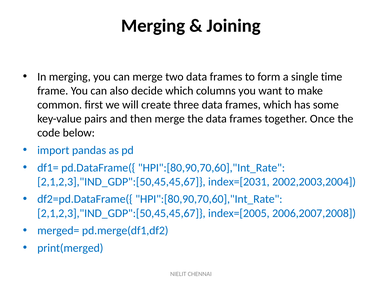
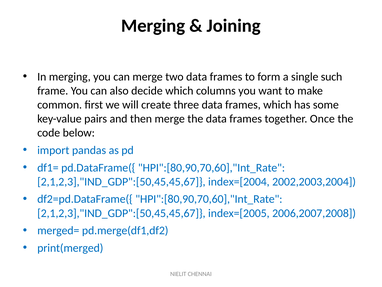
time: time -> such (332, 77)
index=[2031: index=[2031 -> index=[2004 (239, 181)
